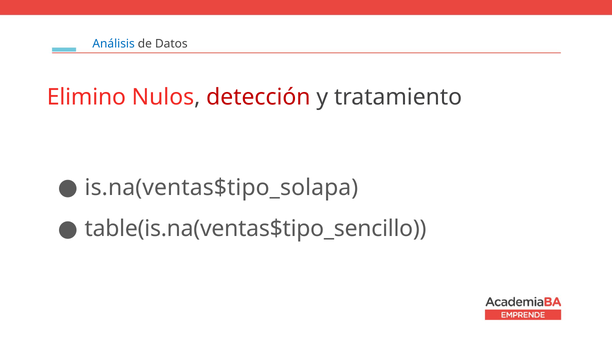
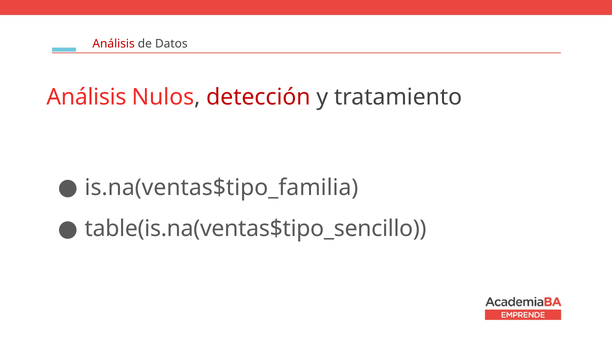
Análisis colour: blue -> red (114, 44)
Elimino: Elimino -> Análisis (86, 97)
is.na(ventas$tipo_solapa: is.na(ventas$tipo_solapa -> is.na(ventas$tipo_familia (221, 188)
